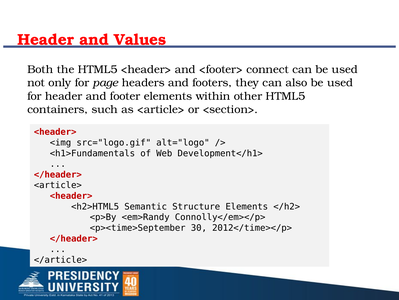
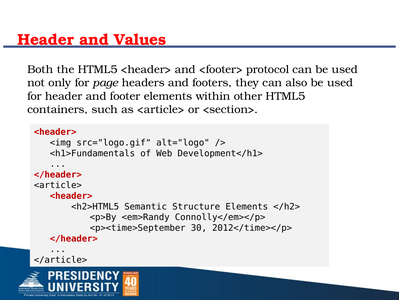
connect: connect -> protocol (268, 69)
